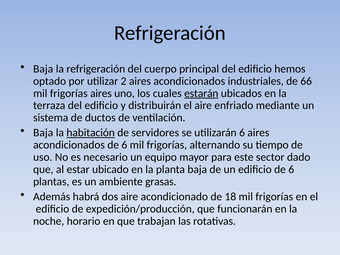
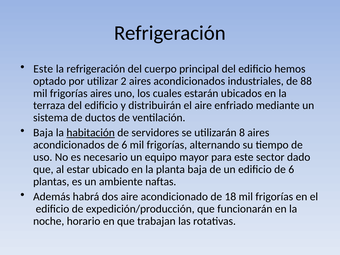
Baja: Baja -> Este (43, 69)
66: 66 -> 88 (306, 81)
estarán underline: present -> none (201, 93)
utilizarán 6: 6 -> 8 (242, 133)
grasas: grasas -> naftas (161, 182)
